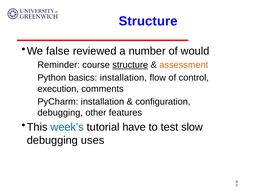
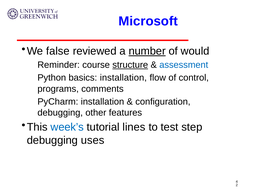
Structure: Structure -> Microsoft (148, 21)
number underline: none -> present (147, 51)
assessment colour: orange -> blue (184, 65)
execution: execution -> programs (58, 89)
have: have -> lines (134, 127)
slow: slow -> step (192, 127)
